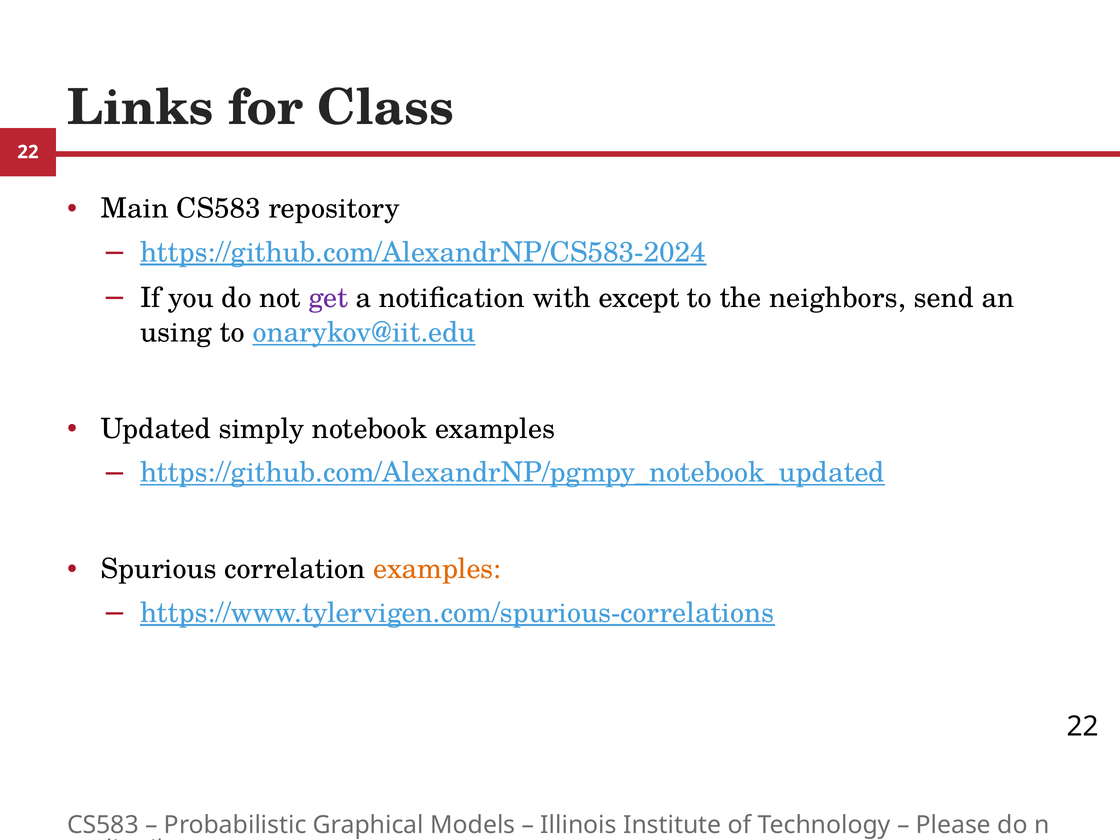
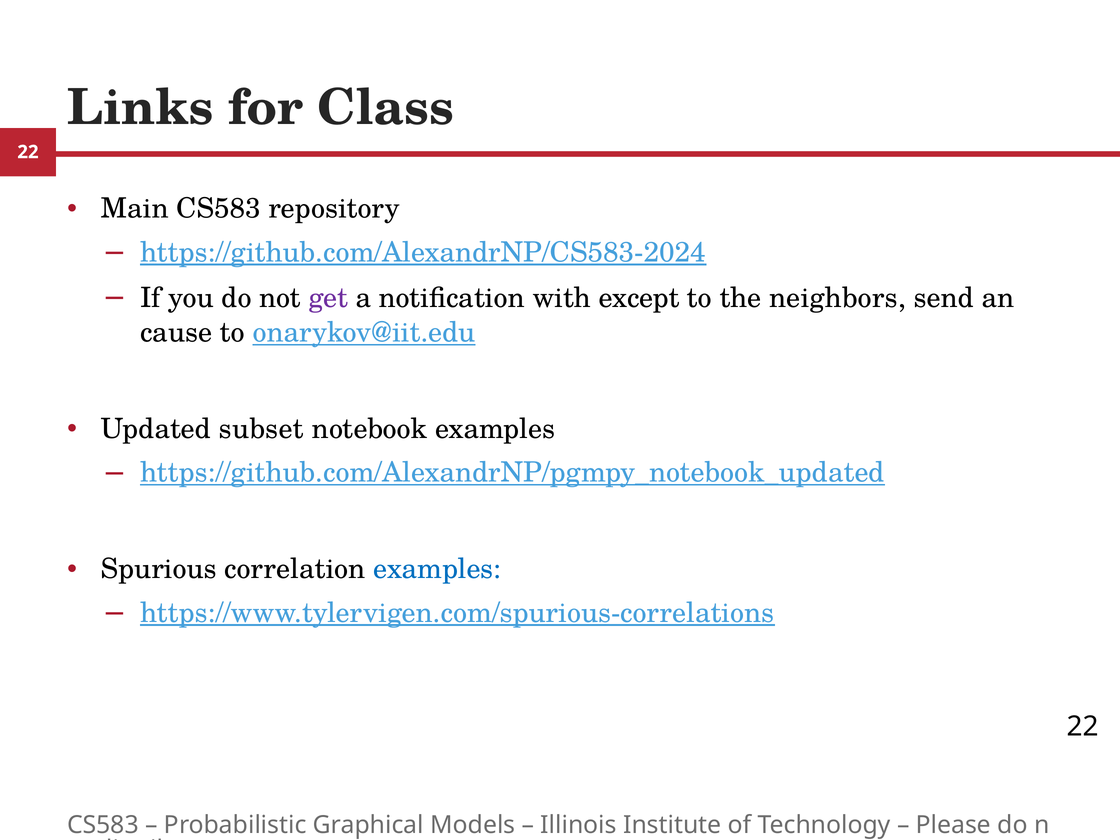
using: using -> cause (176, 333)
simply: simply -> subset (261, 429)
examples colour: orange -> blue (437, 569)
